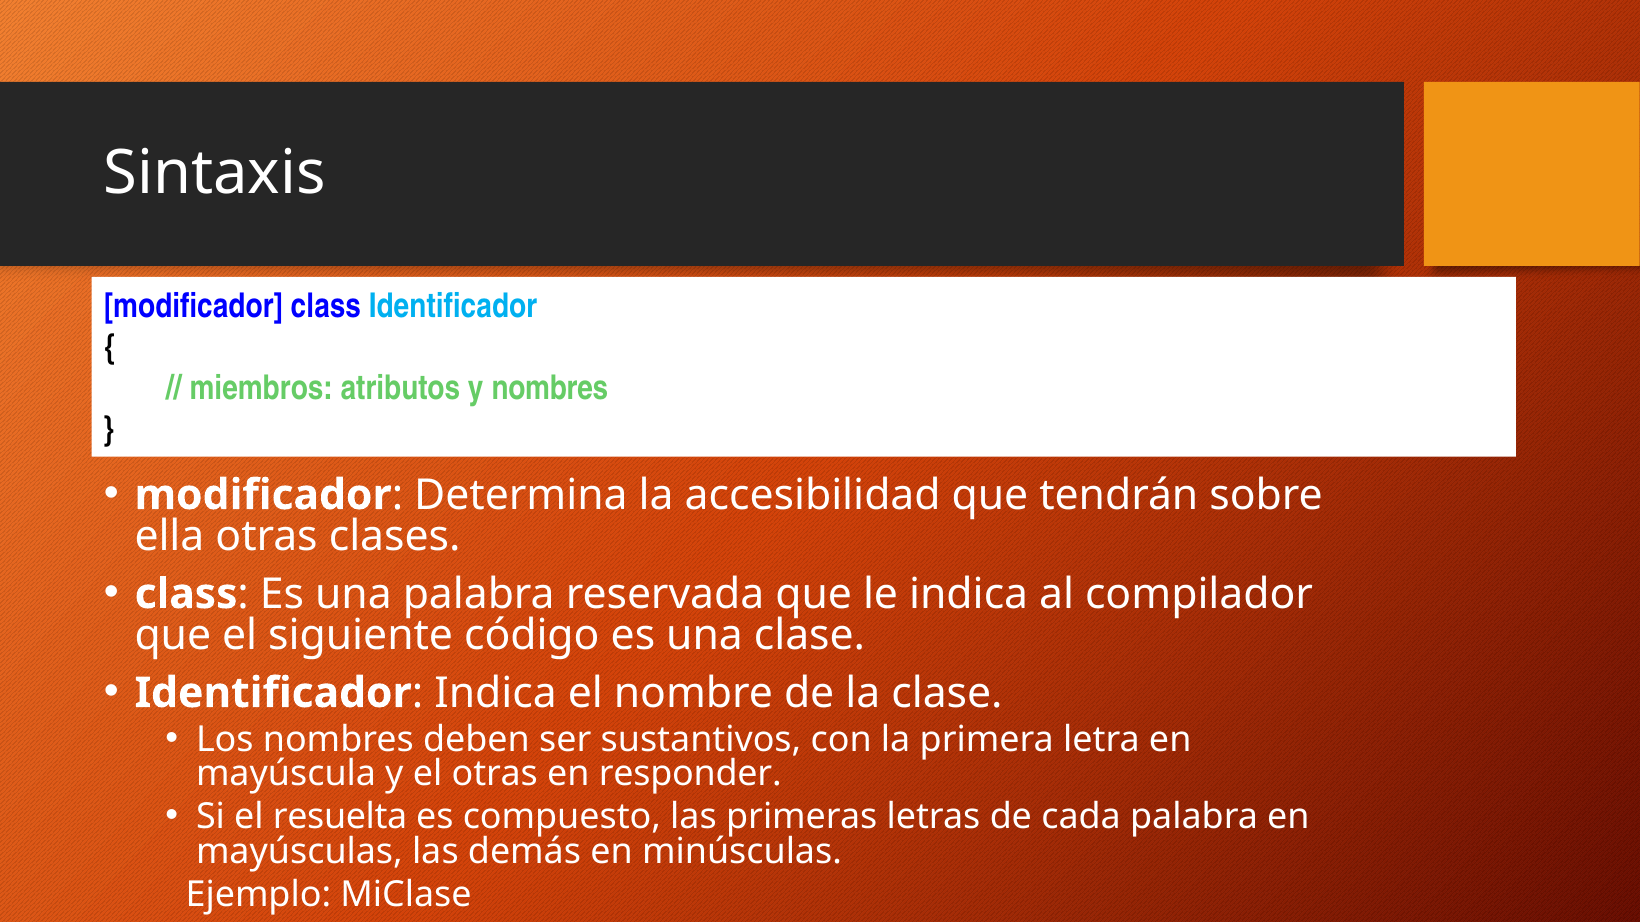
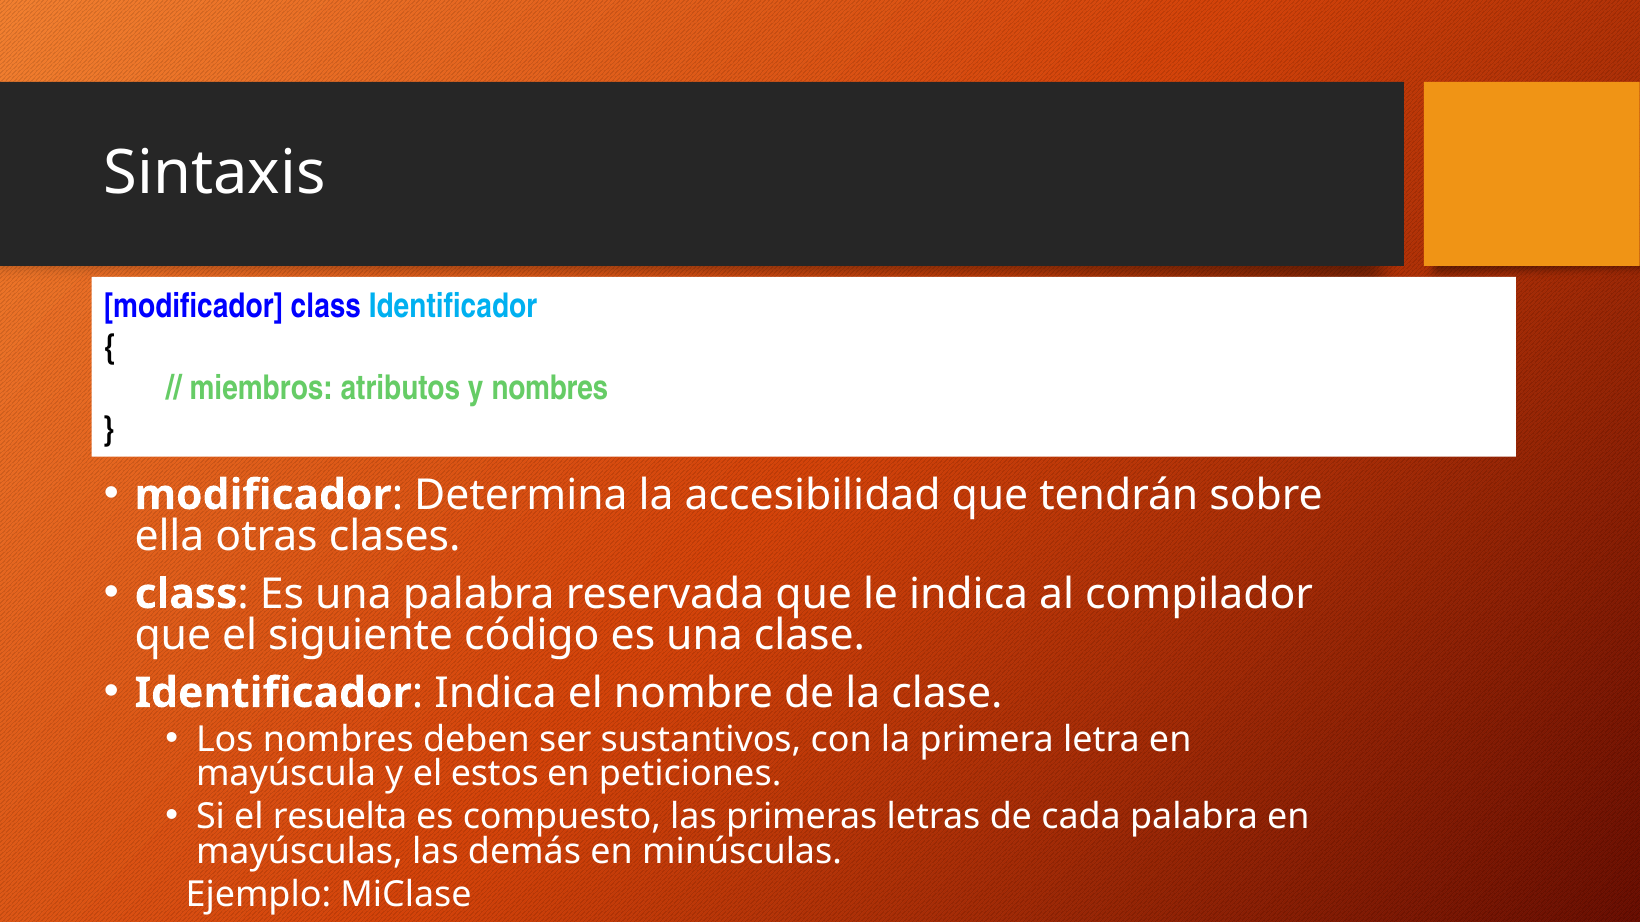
el otras: otras -> estos (495, 774)
responder: responder -> peticiones (690, 774)
